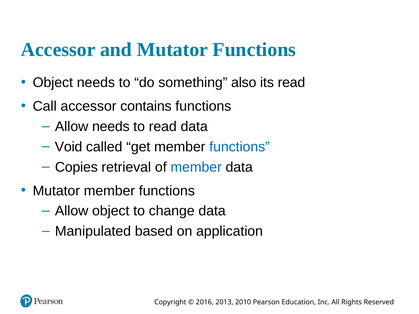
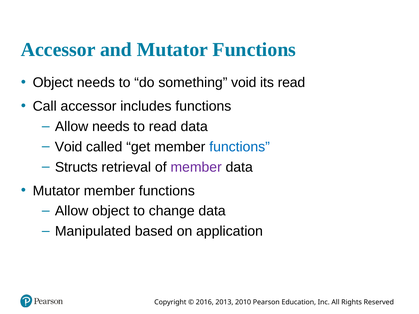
something also: also -> void (244, 83)
contains: contains -> includes (146, 106)
Copies: Copies -> Structs (76, 167)
member colour: blue -> purple (196, 167)
